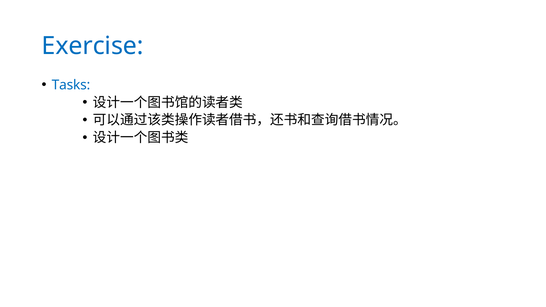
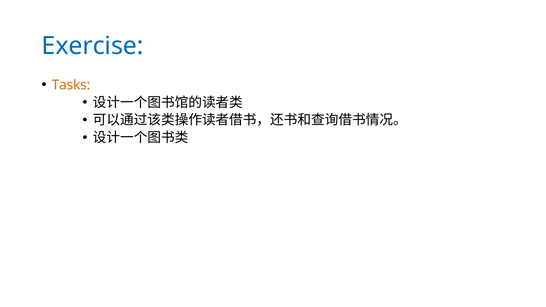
Tasks colour: blue -> orange (71, 85)
